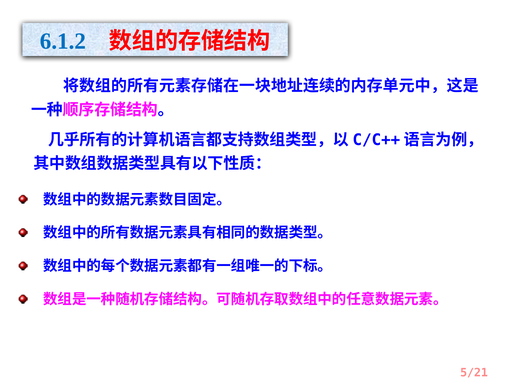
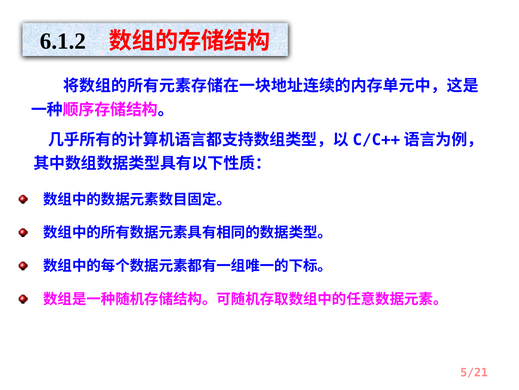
6.1.2 colour: blue -> black (63, 41)
